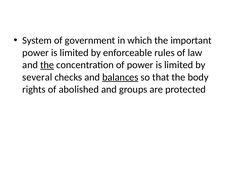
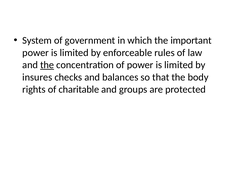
several: several -> insures (37, 77)
balances underline: present -> none (120, 77)
abolished: abolished -> charitable (79, 89)
